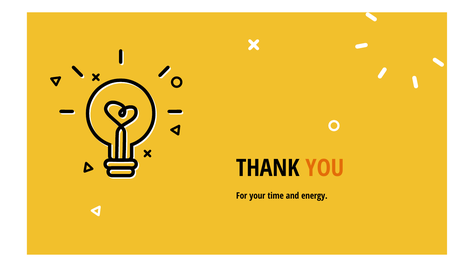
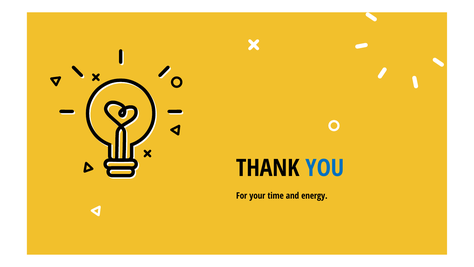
YOU colour: orange -> blue (325, 168)
